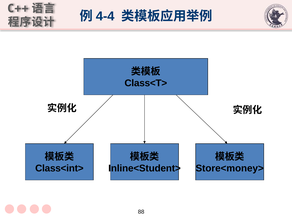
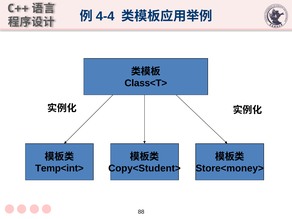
Class<int>: Class<int> -> Temp<int> (59, 168)
Inline<Student>: Inline<Student> -> Copy<Student> (144, 168)
